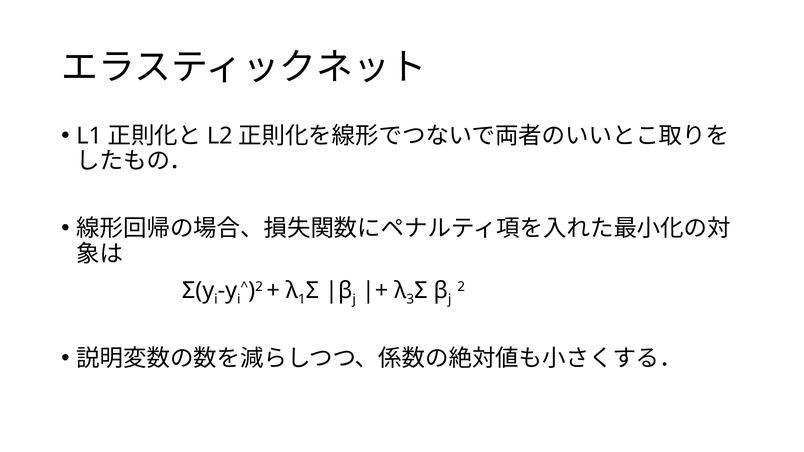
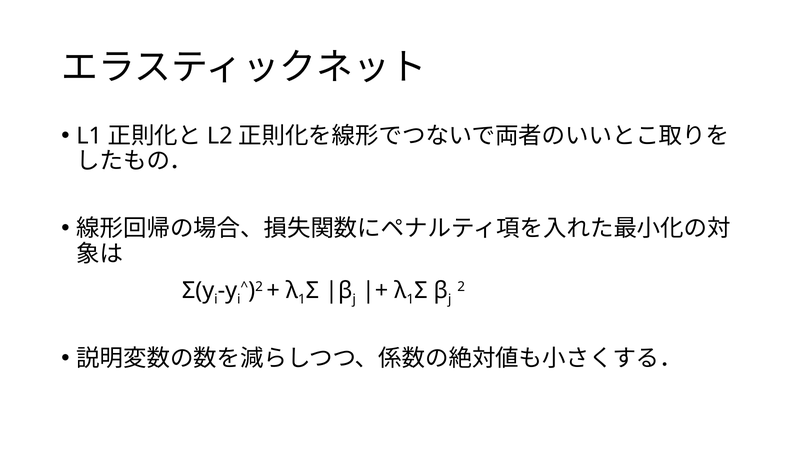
3: 3 -> 1 (410, 300)
